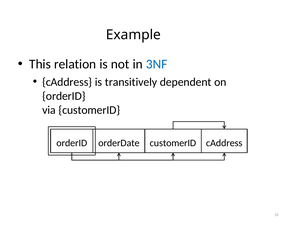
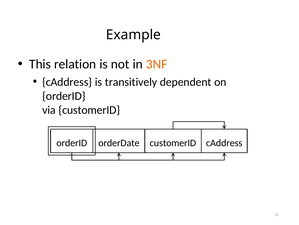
3NF colour: blue -> orange (157, 64)
